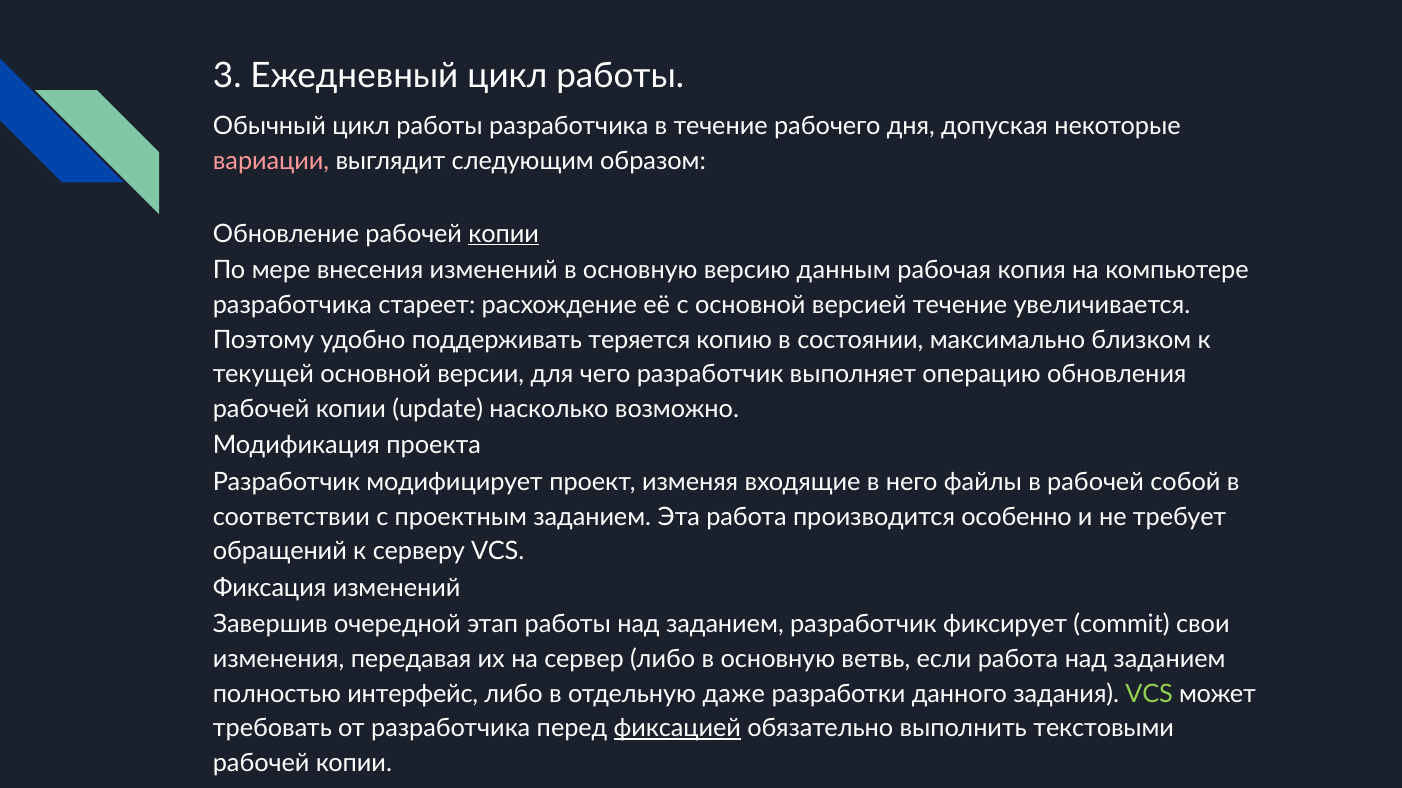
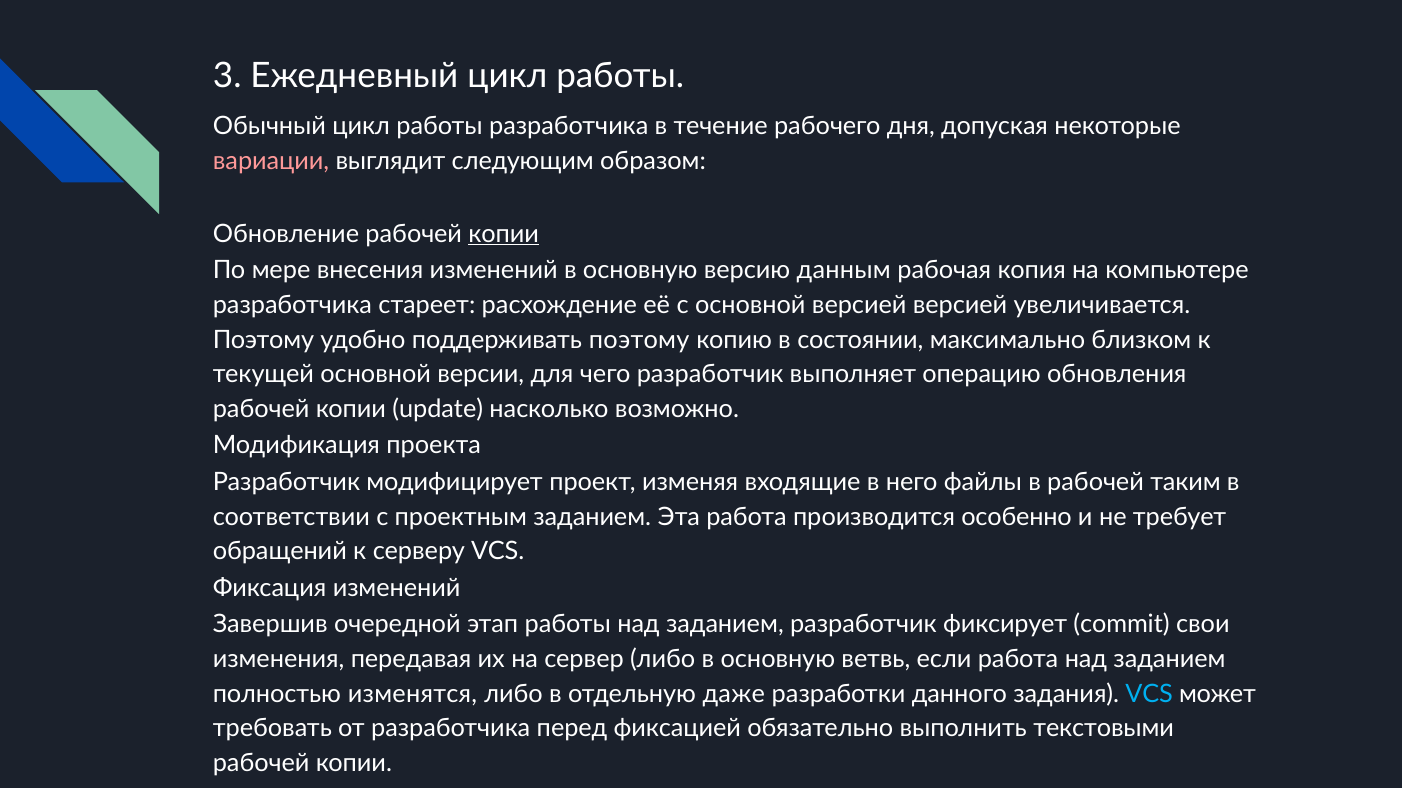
версией течение: течение -> версией (960, 305)
поддерживать теряется: теряется -> поэтому (639, 340)
собой: собой -> таким (1185, 482)
интерфейс: интерфейс -> изменятся (413, 694)
VCS colour: light green -> light blue (1149, 694)
фиксацией underline: present -> none (677, 729)
